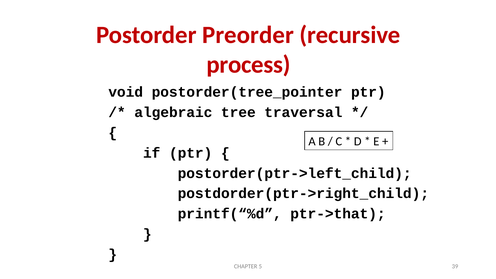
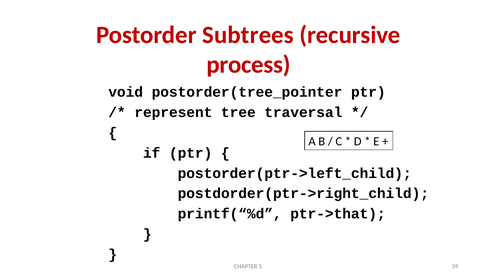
Preorder: Preorder -> Subtrees (248, 35)
algebraic: algebraic -> represent (173, 112)
